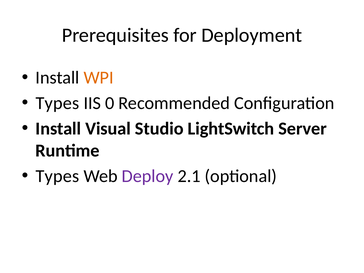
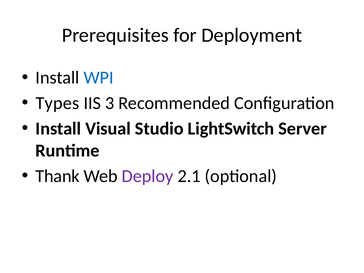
WPI colour: orange -> blue (99, 78)
0: 0 -> 3 (110, 103)
Types: Types -> Thank (58, 176)
